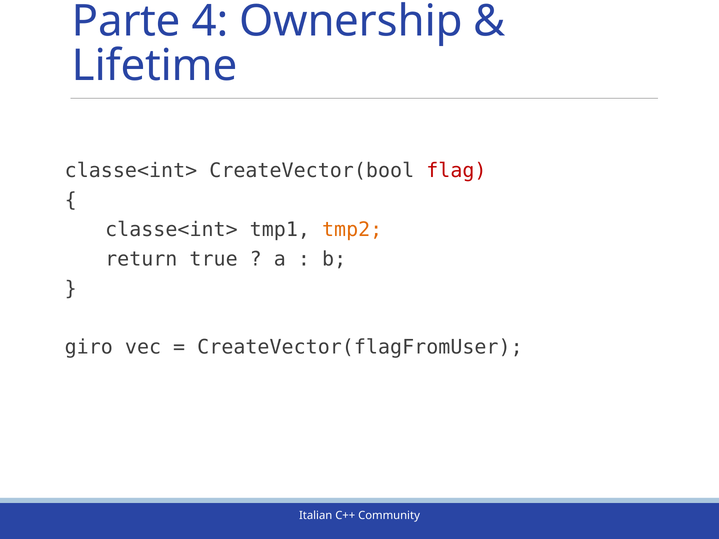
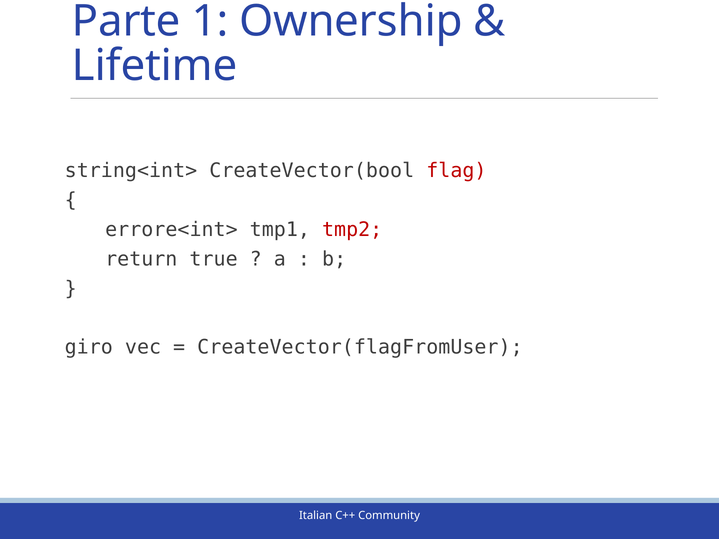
4: 4 -> 1 (210, 21)
classe<int>: classe<int> -> string<int> (131, 171)
classe<int>: classe<int> -> errore<int> (171, 230)
tmp2 colour: orange -> red (352, 230)
